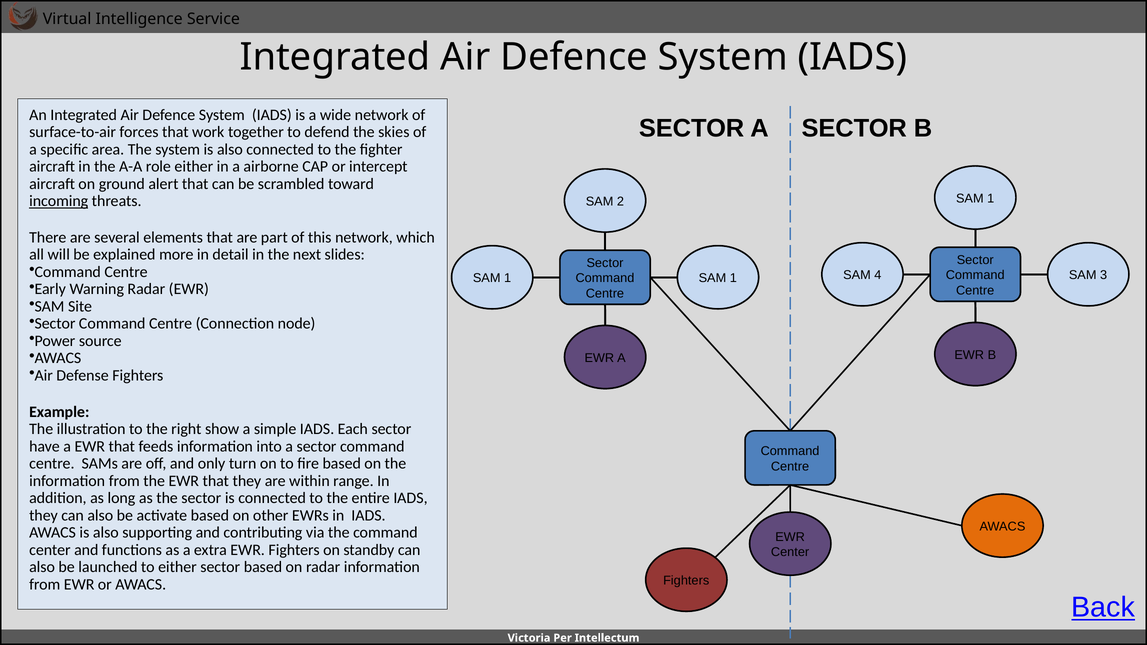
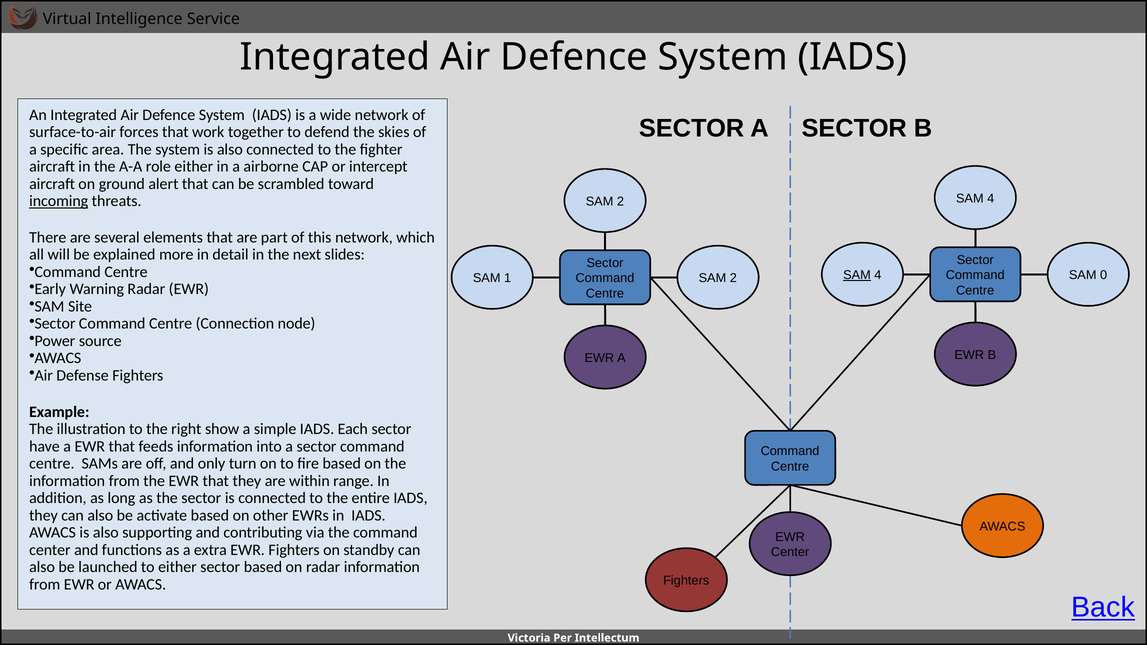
1: 1 -> 4 (991, 198)
SAM underline: none -> present (857, 275)
3: 3 -> 0 (1104, 275)
1: 1 -> 2 (733, 278)
